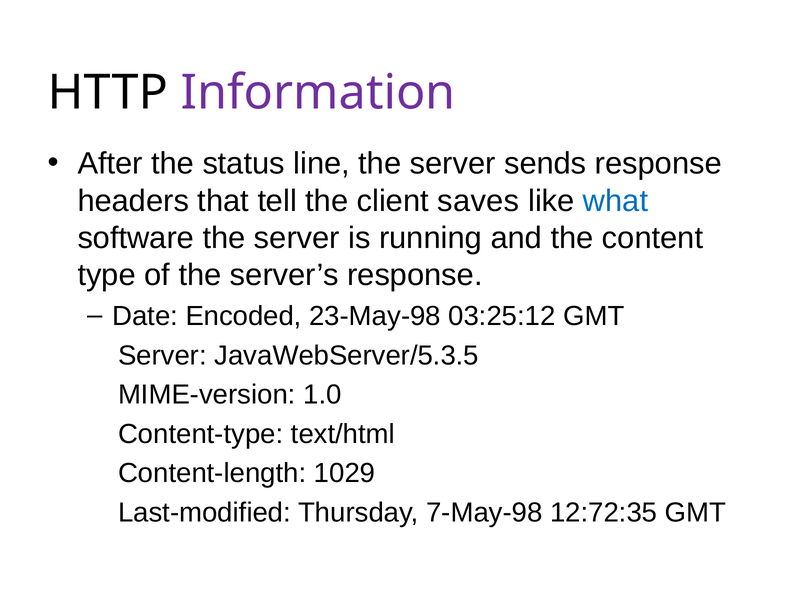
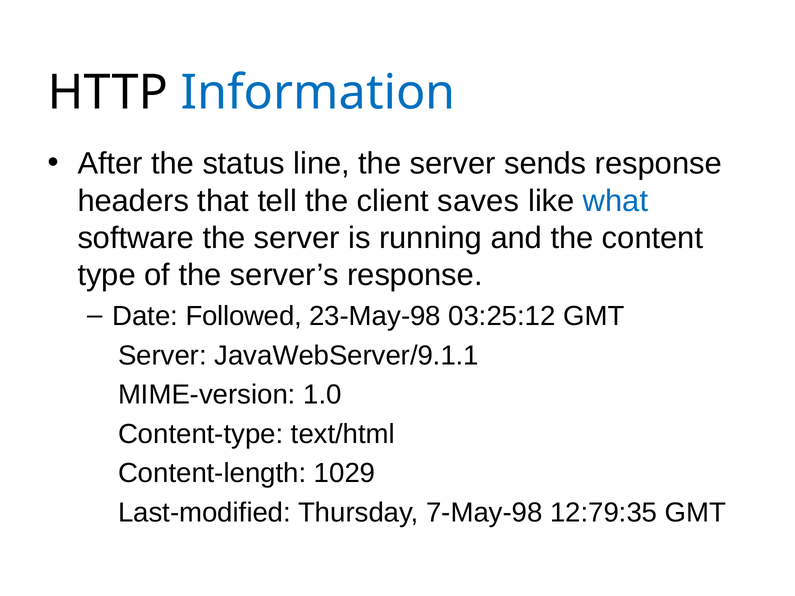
Information colour: purple -> blue (318, 93)
Encoded: Encoded -> Followed (244, 316)
JavaWebServer/5.3.5: JavaWebServer/5.3.5 -> JavaWebServer/9.1.1 (347, 356)
12:72:35: 12:72:35 -> 12:79:35 (604, 513)
